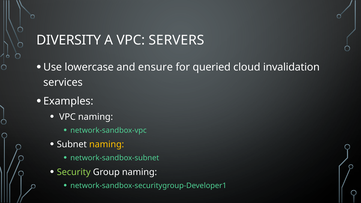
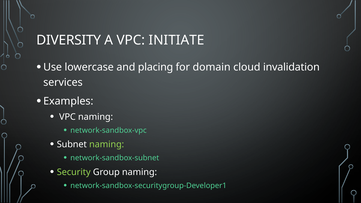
SERVERS: SERVERS -> INITIATE (177, 40)
ensure: ensure -> placing (156, 67)
queried: queried -> domain (212, 67)
naming colour: yellow -> light green (107, 144)
